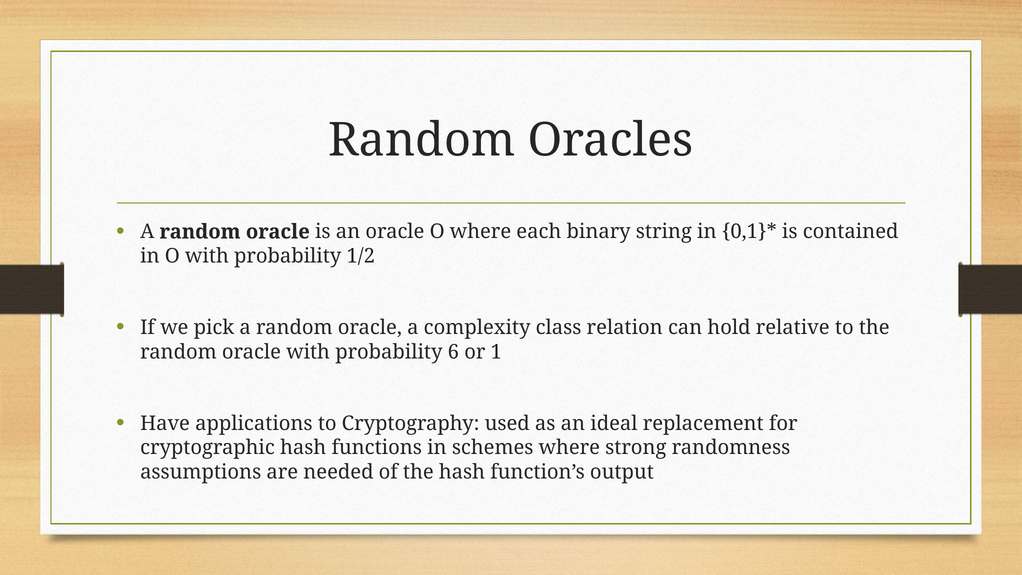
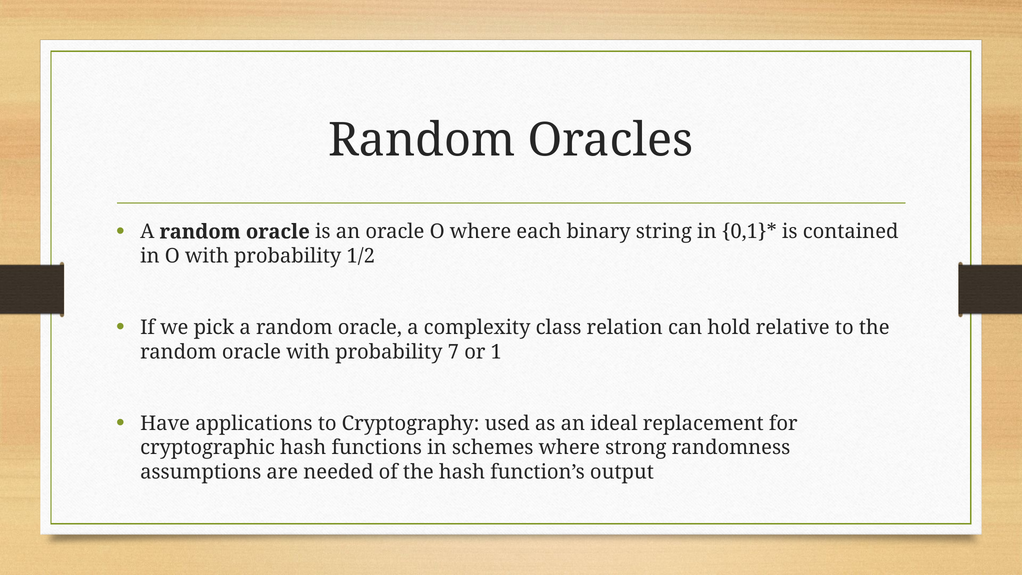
6: 6 -> 7 (453, 352)
